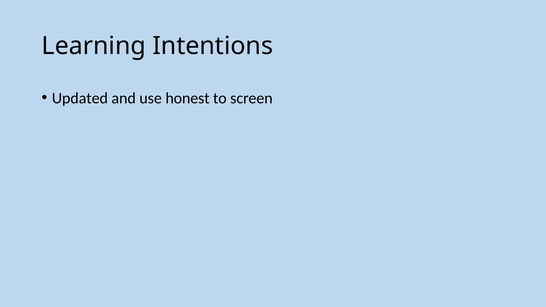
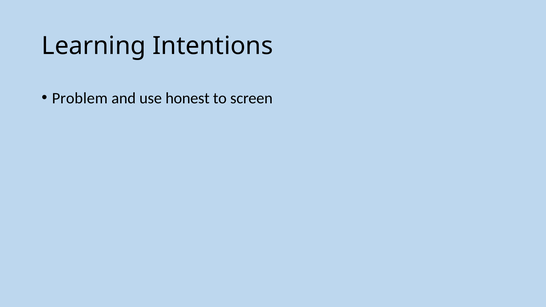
Updated: Updated -> Problem (80, 98)
